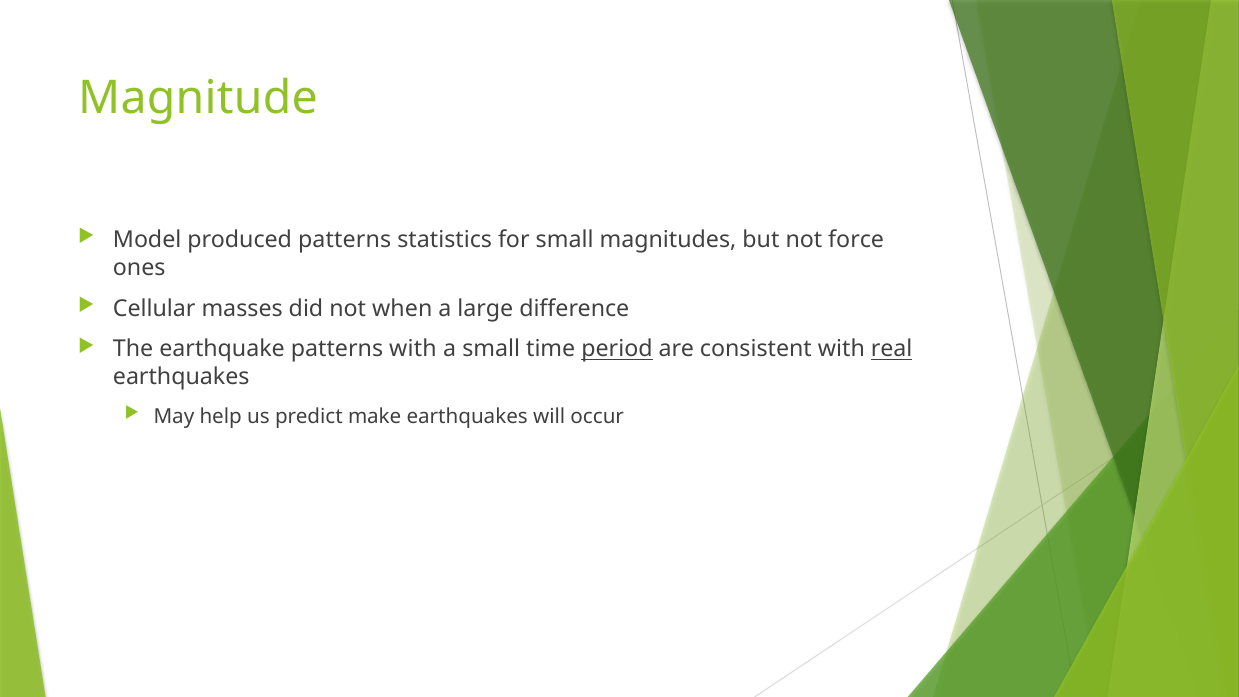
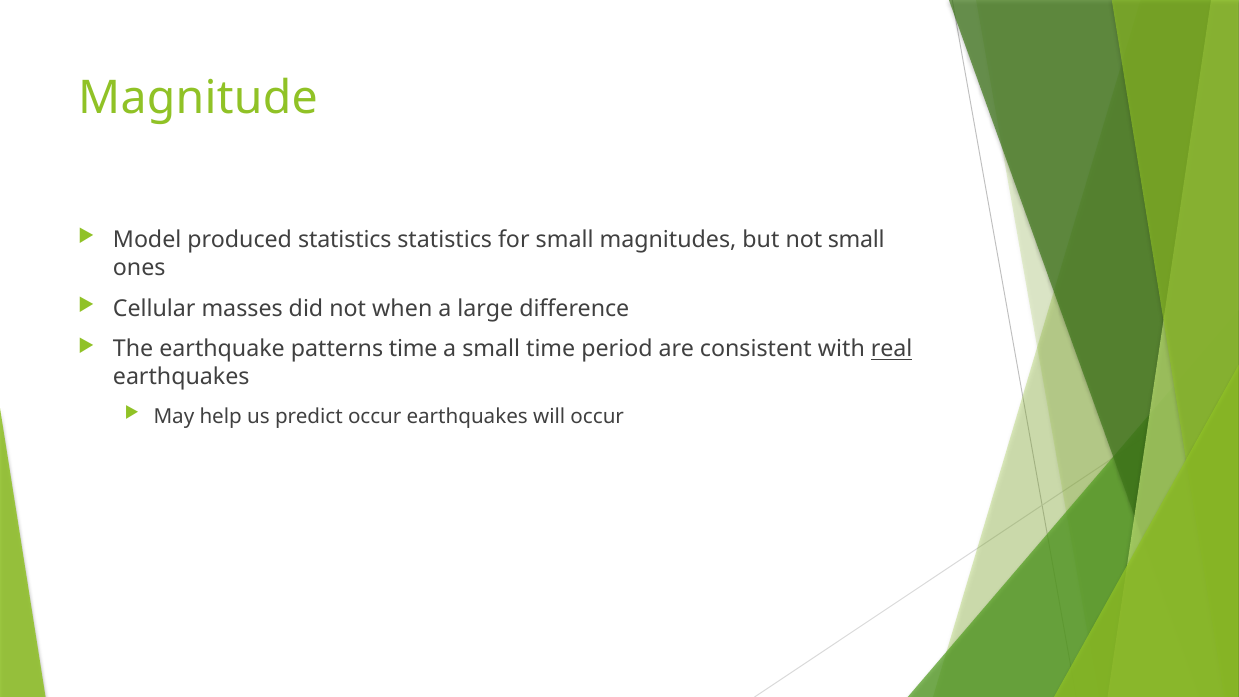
produced patterns: patterns -> statistics (345, 240)
not force: force -> small (856, 240)
patterns with: with -> time (413, 349)
period underline: present -> none (617, 349)
predict make: make -> occur (375, 416)
